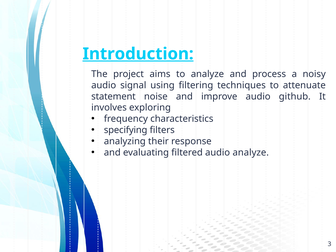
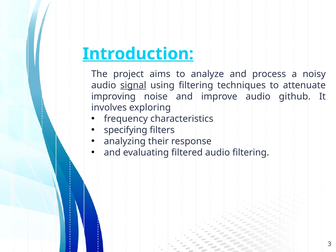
signal underline: none -> present (133, 85)
statement: statement -> improving (113, 96)
audio analyze: analyze -> filtering (251, 152)
